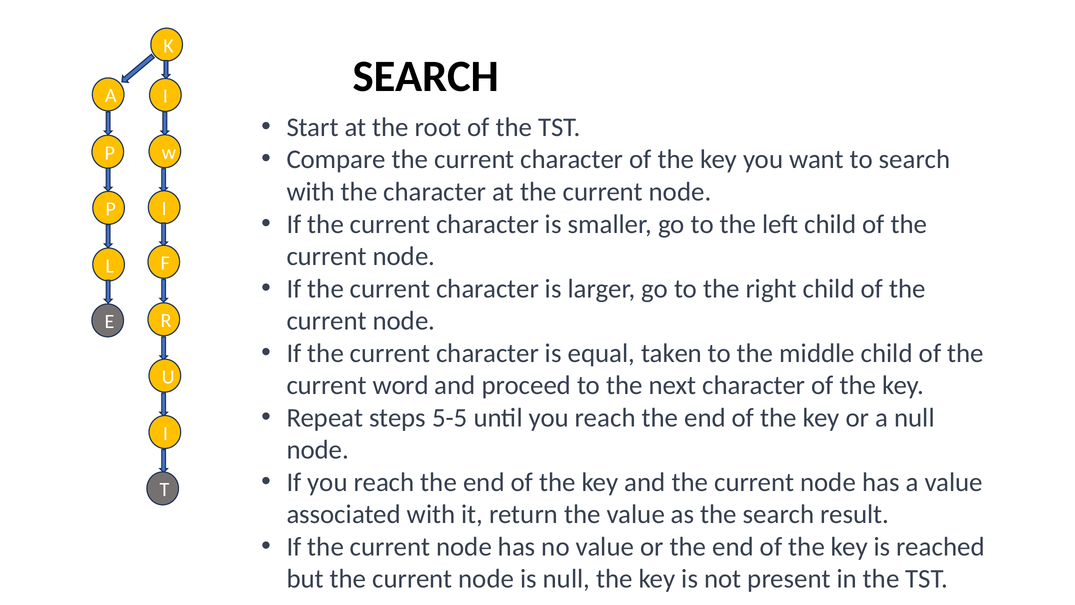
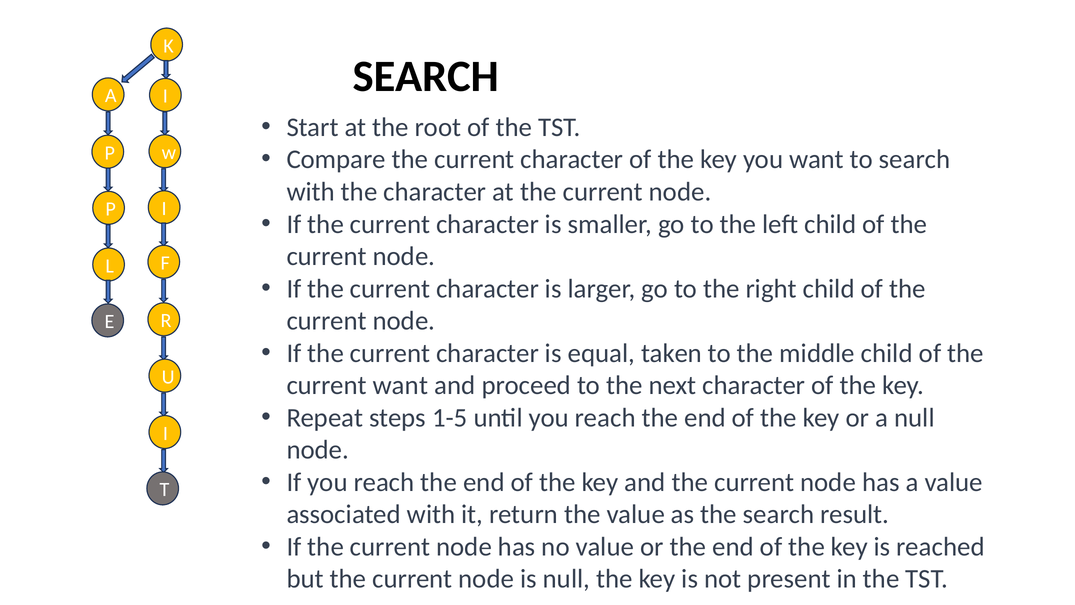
current word: word -> want (400, 385)
5-5: 5-5 -> 1-5 (450, 418)
